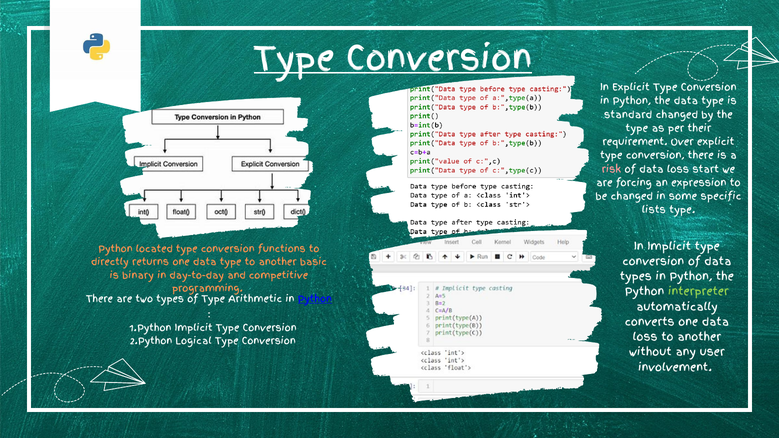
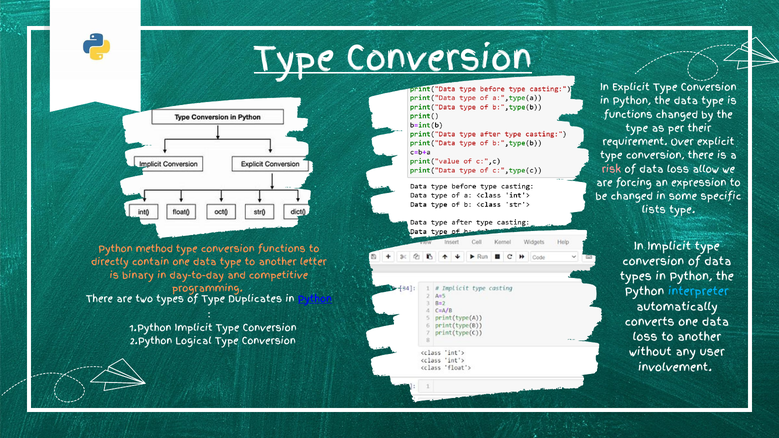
standard: standard -> functions (628, 115)
start: start -> allow (706, 169)
located: located -> method (154, 249)
returns: returns -> contain (151, 262)
basic: basic -> letter (313, 262)
interpreter colour: light green -> light blue (698, 292)
Arithmetic: Arithmetic -> Duplicates (255, 299)
